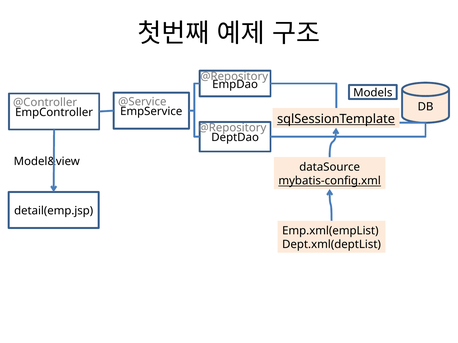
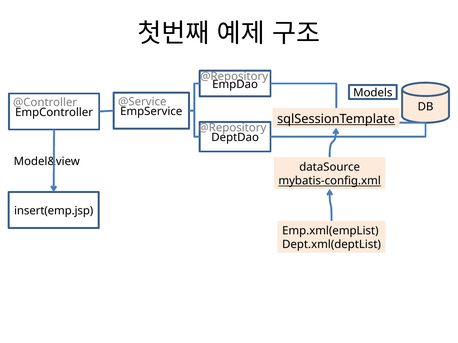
detail(emp.jsp: detail(emp.jsp -> insert(emp.jsp (54, 211)
